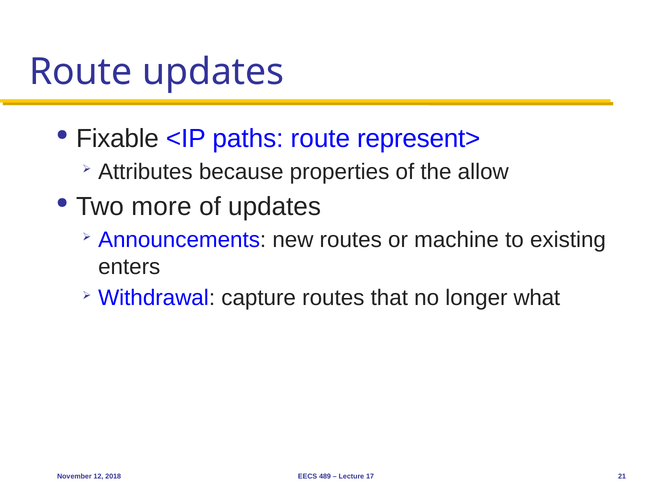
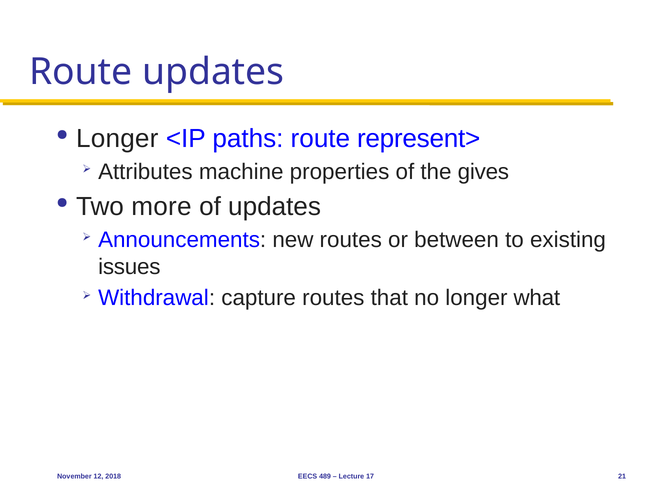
Fixable: Fixable -> Longer (117, 139)
because: because -> machine (241, 172)
allow: allow -> gives (483, 172)
machine: machine -> between (457, 240)
enters: enters -> issues (129, 267)
